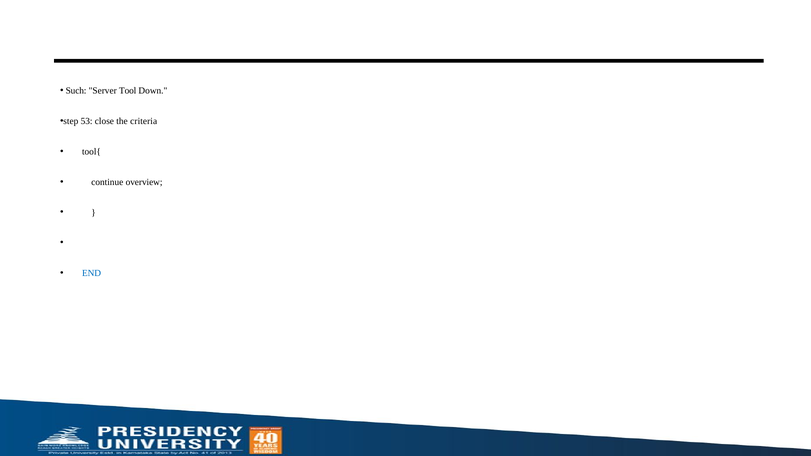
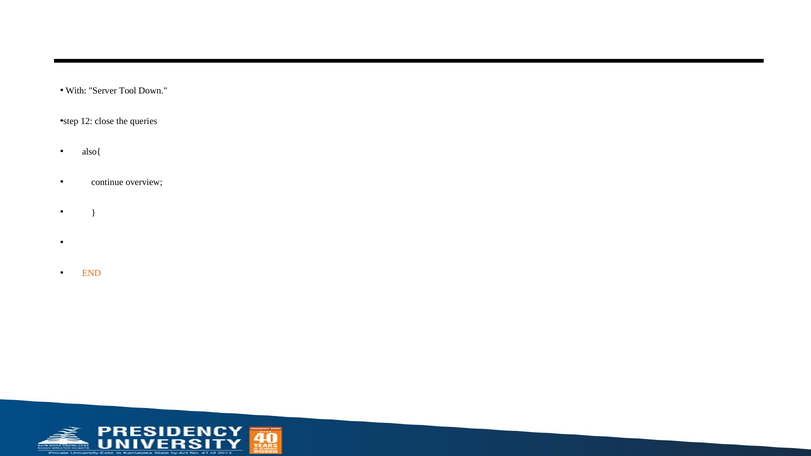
Such: Such -> With (76, 91)
53: 53 -> 12 (87, 121)
criteria: criteria -> queries (144, 121)
tool{: tool{ -> also{ (92, 152)
END colour: blue -> orange (92, 273)
